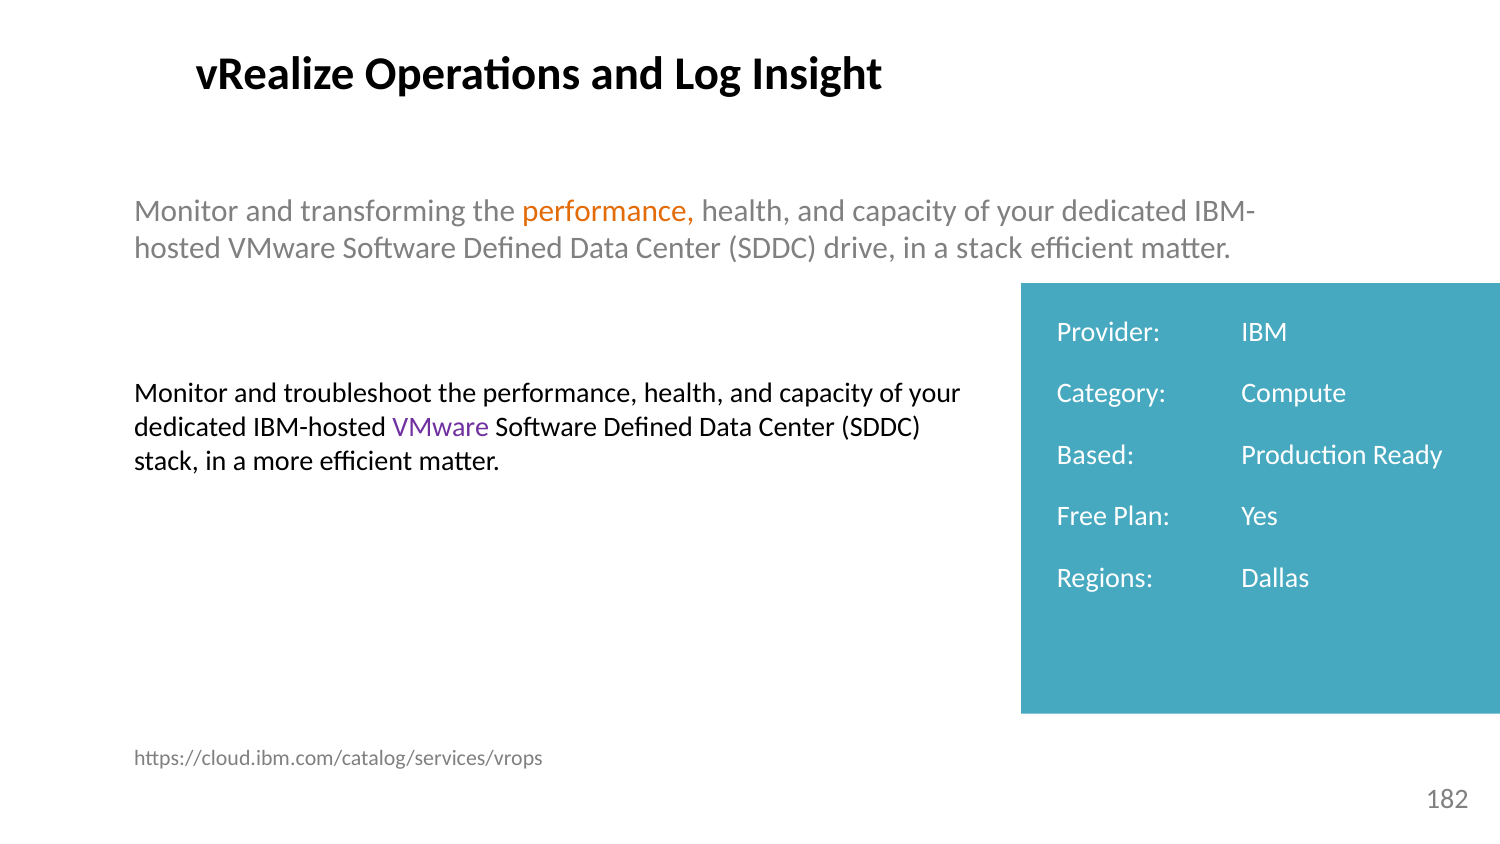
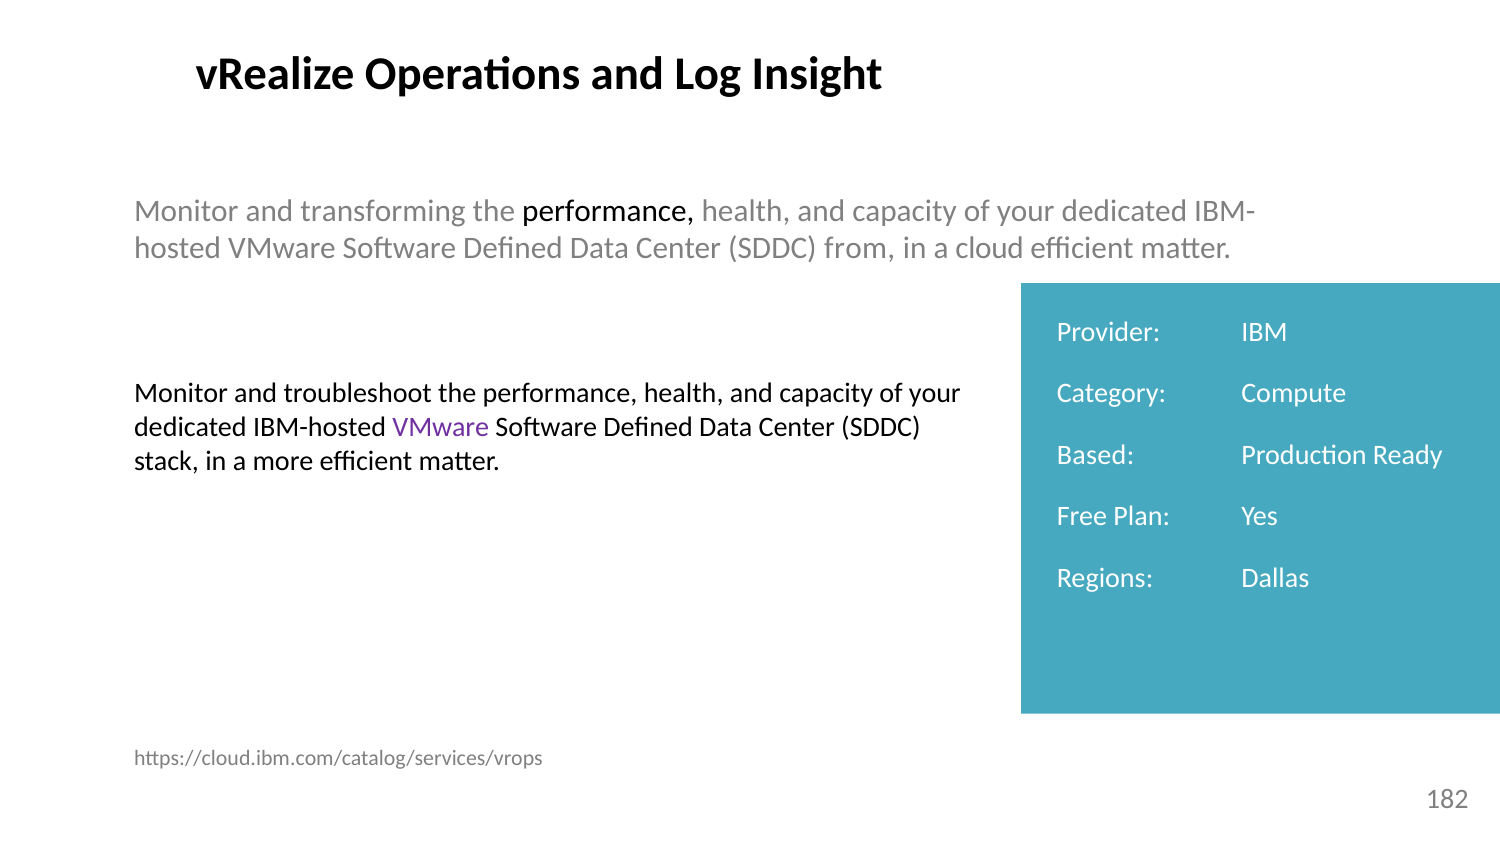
performance colour: orange -> black (608, 211)
drive: drive -> from (860, 249)
a stack: stack -> cloud (990, 249)
